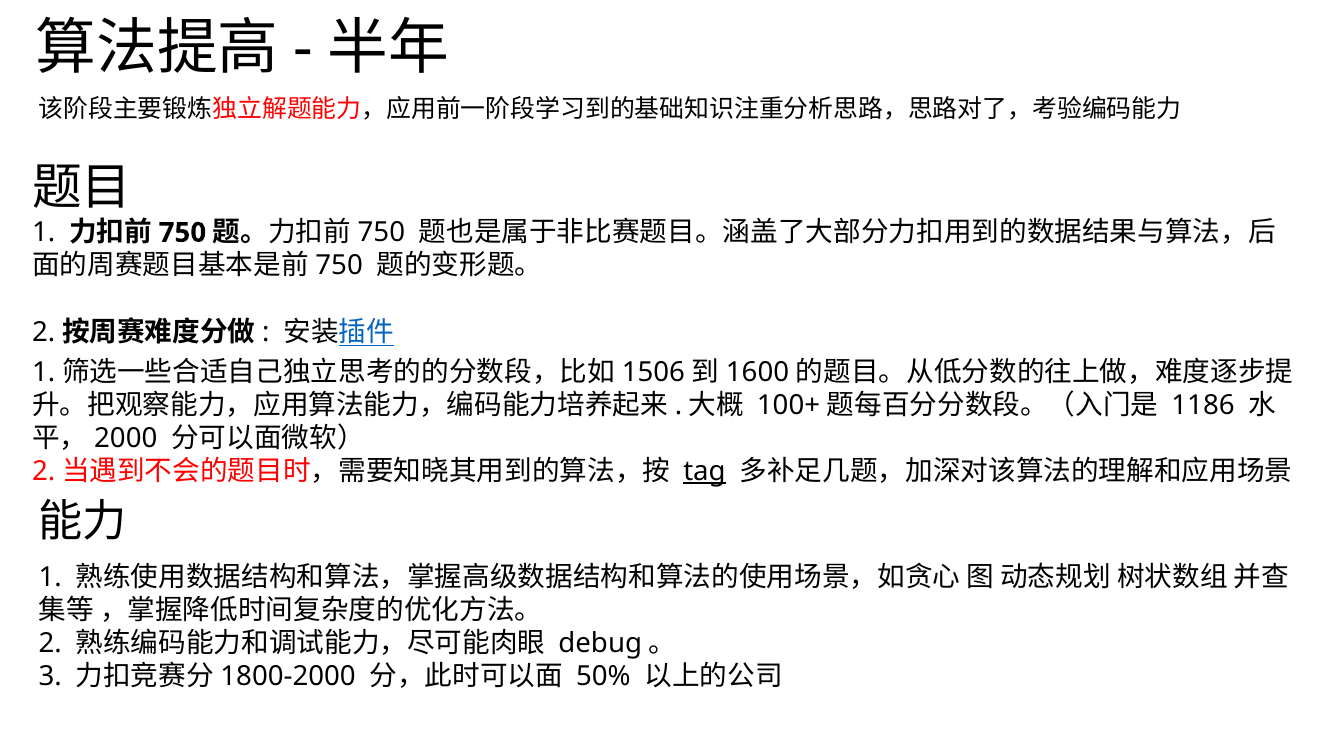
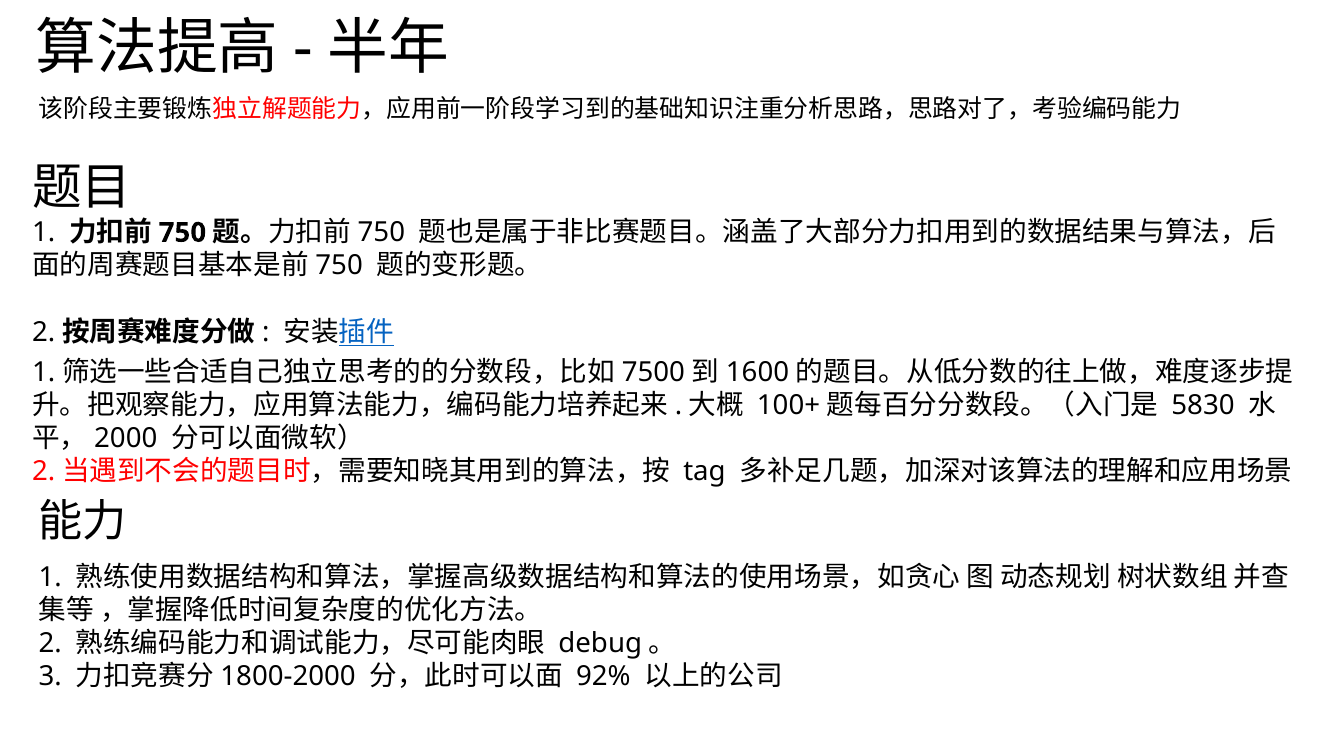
1506: 1506 -> 7500 (653, 372)
1186: 1186 -> 5830 (1203, 405)
tag underline: present -> none (704, 472)
50%: 50% -> 92% (603, 677)
